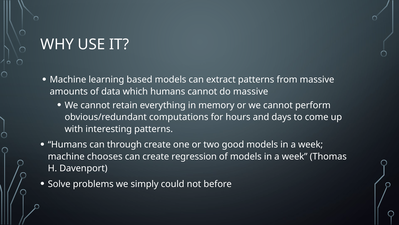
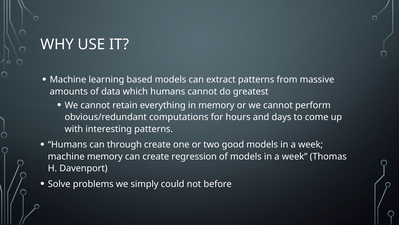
do massive: massive -> greatest (251, 91)
machine chooses: chooses -> memory (105, 156)
